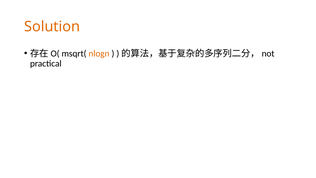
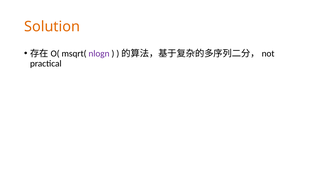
nlogn colour: orange -> purple (99, 53)
